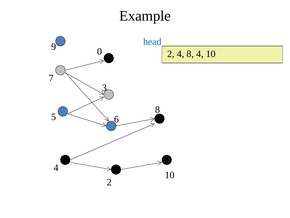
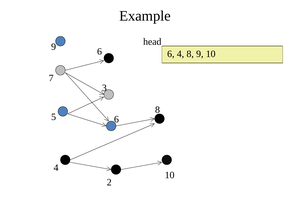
head colour: blue -> black (152, 42)
9 0: 0 -> 6 (100, 51)
2: 2 -> 6 (171, 54)
8 4: 4 -> 9 (200, 54)
